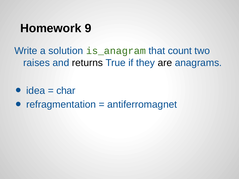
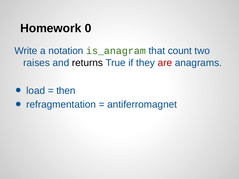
9: 9 -> 0 (88, 28)
solution: solution -> notation (66, 51)
are colour: black -> red (165, 63)
idea: idea -> load (36, 91)
char: char -> then (66, 91)
